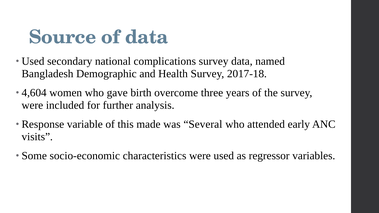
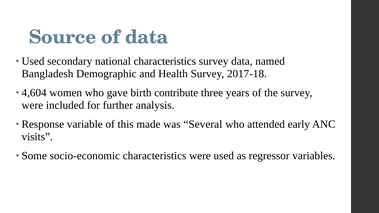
national complications: complications -> characteristics (165, 61)
overcome: overcome -> contribute (176, 93)
